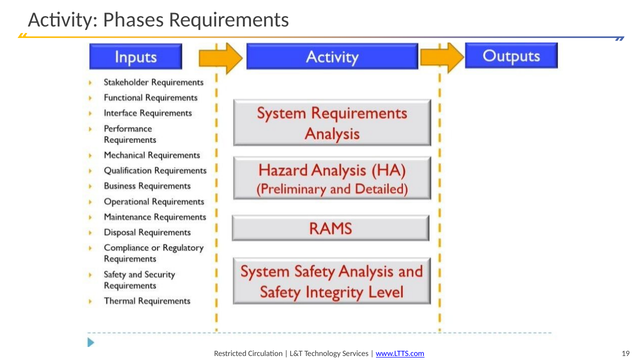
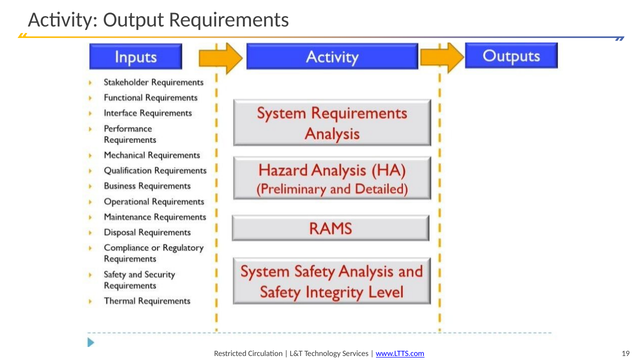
Phases: Phases -> Output (134, 20)
